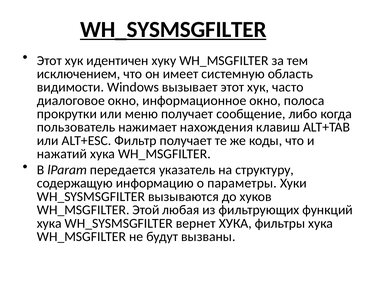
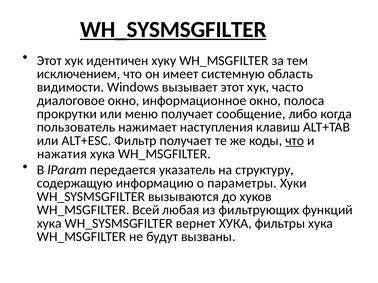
нахождения: нахождения -> наступления (217, 127)
что underline: none -> present (295, 141)
нажатий: нажатий -> нажатия (62, 154)
Этой: Этой -> Всей (146, 210)
